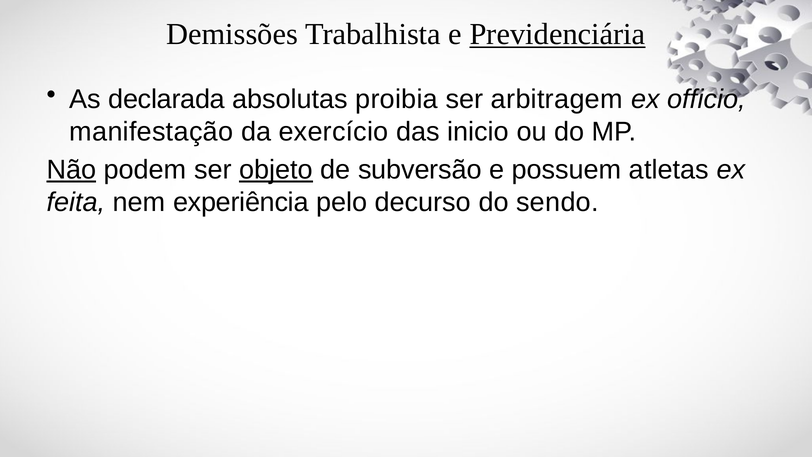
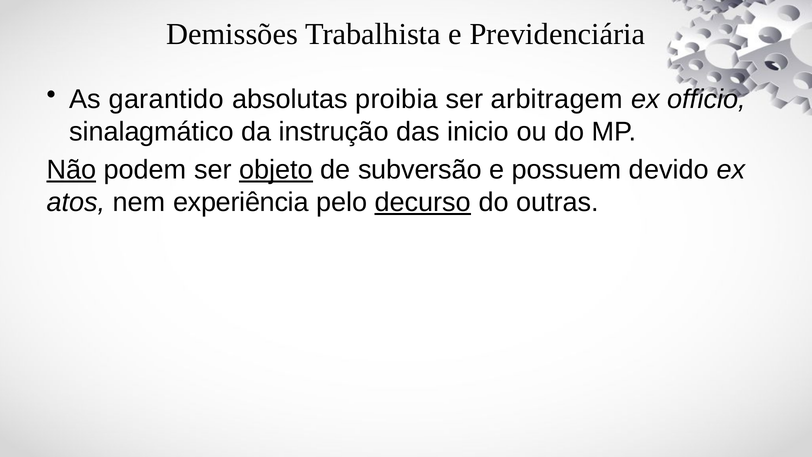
Previdenciária underline: present -> none (557, 34)
declarada: declarada -> garantido (166, 99)
manifestação: manifestação -> sinalagmático (152, 132)
exercício: exercício -> instrução (334, 132)
atletas: atletas -> devido (669, 170)
feita: feita -> atos (76, 202)
decurso underline: none -> present (423, 202)
sendo: sendo -> outras (558, 202)
